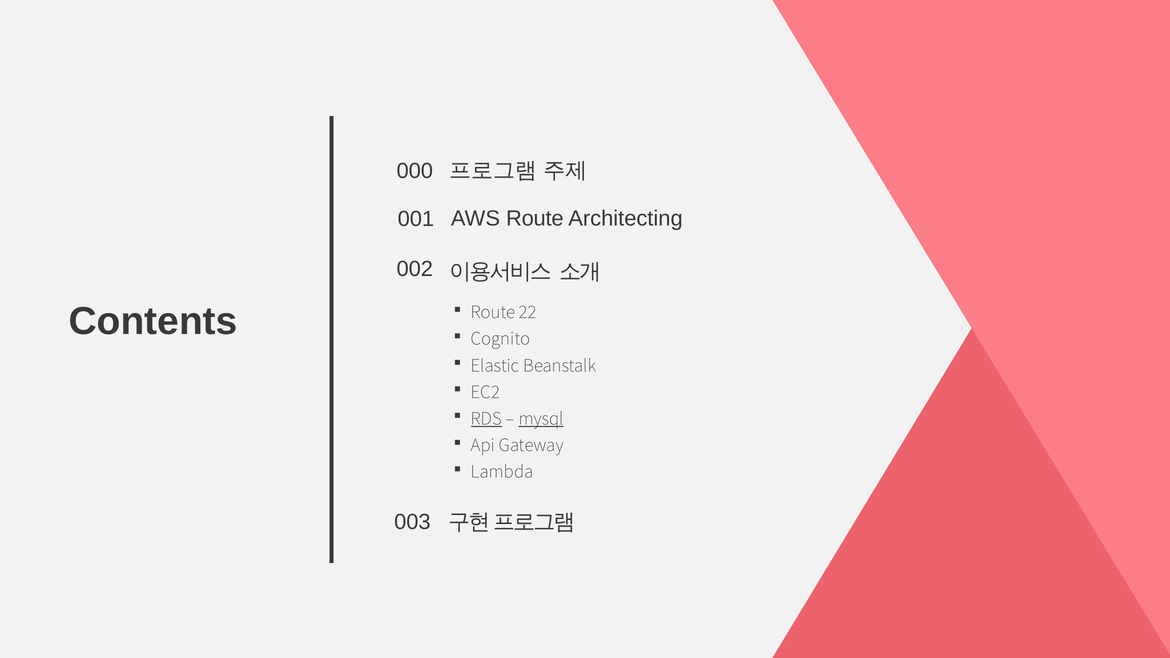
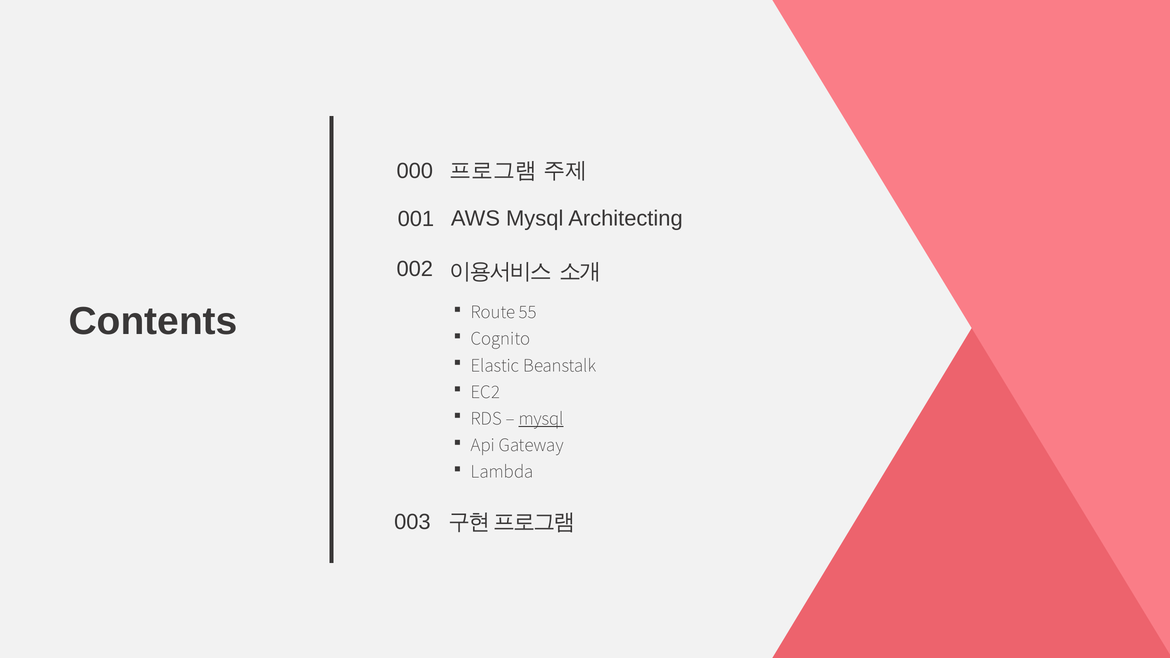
AWS Route: Route -> Mysql (535, 219)
22: 22 -> 55 (528, 313)
RDS underline: present -> none (486, 419)
